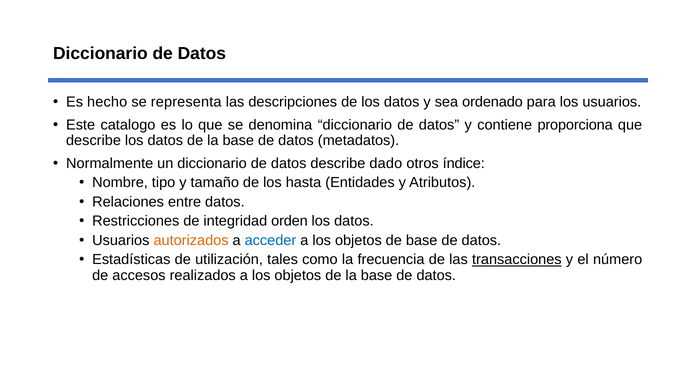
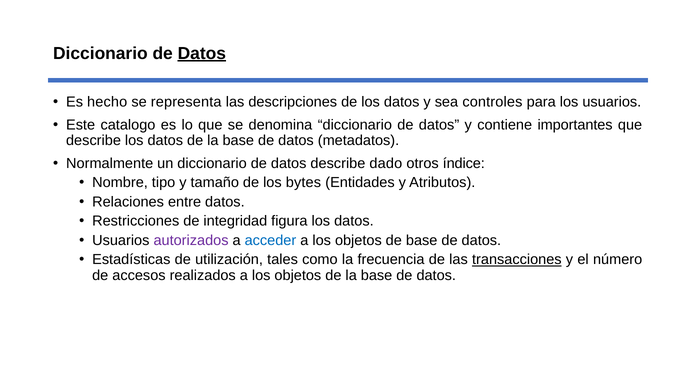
Datos underline: none -> present (202, 53)
ordenado: ordenado -> controles (492, 102)
proporciona: proporciona -> importantes (575, 125)
hasta: hasta -> bytes (303, 183)
orden: orden -> figura (289, 221)
autorizados colour: orange -> purple (191, 241)
